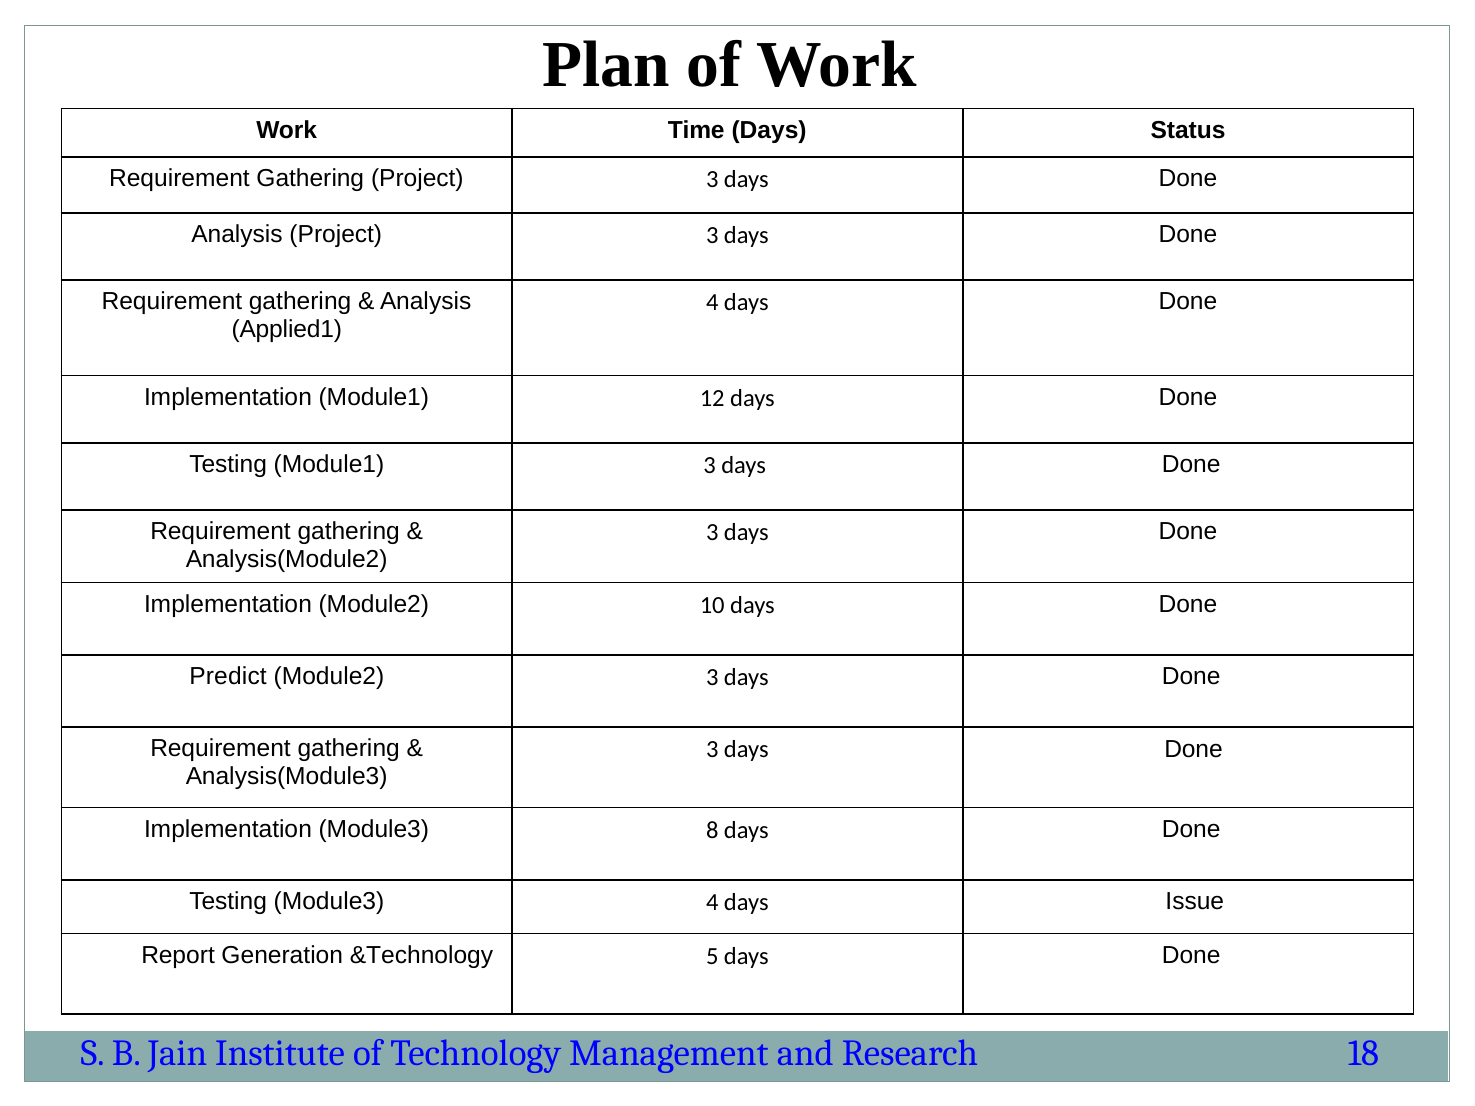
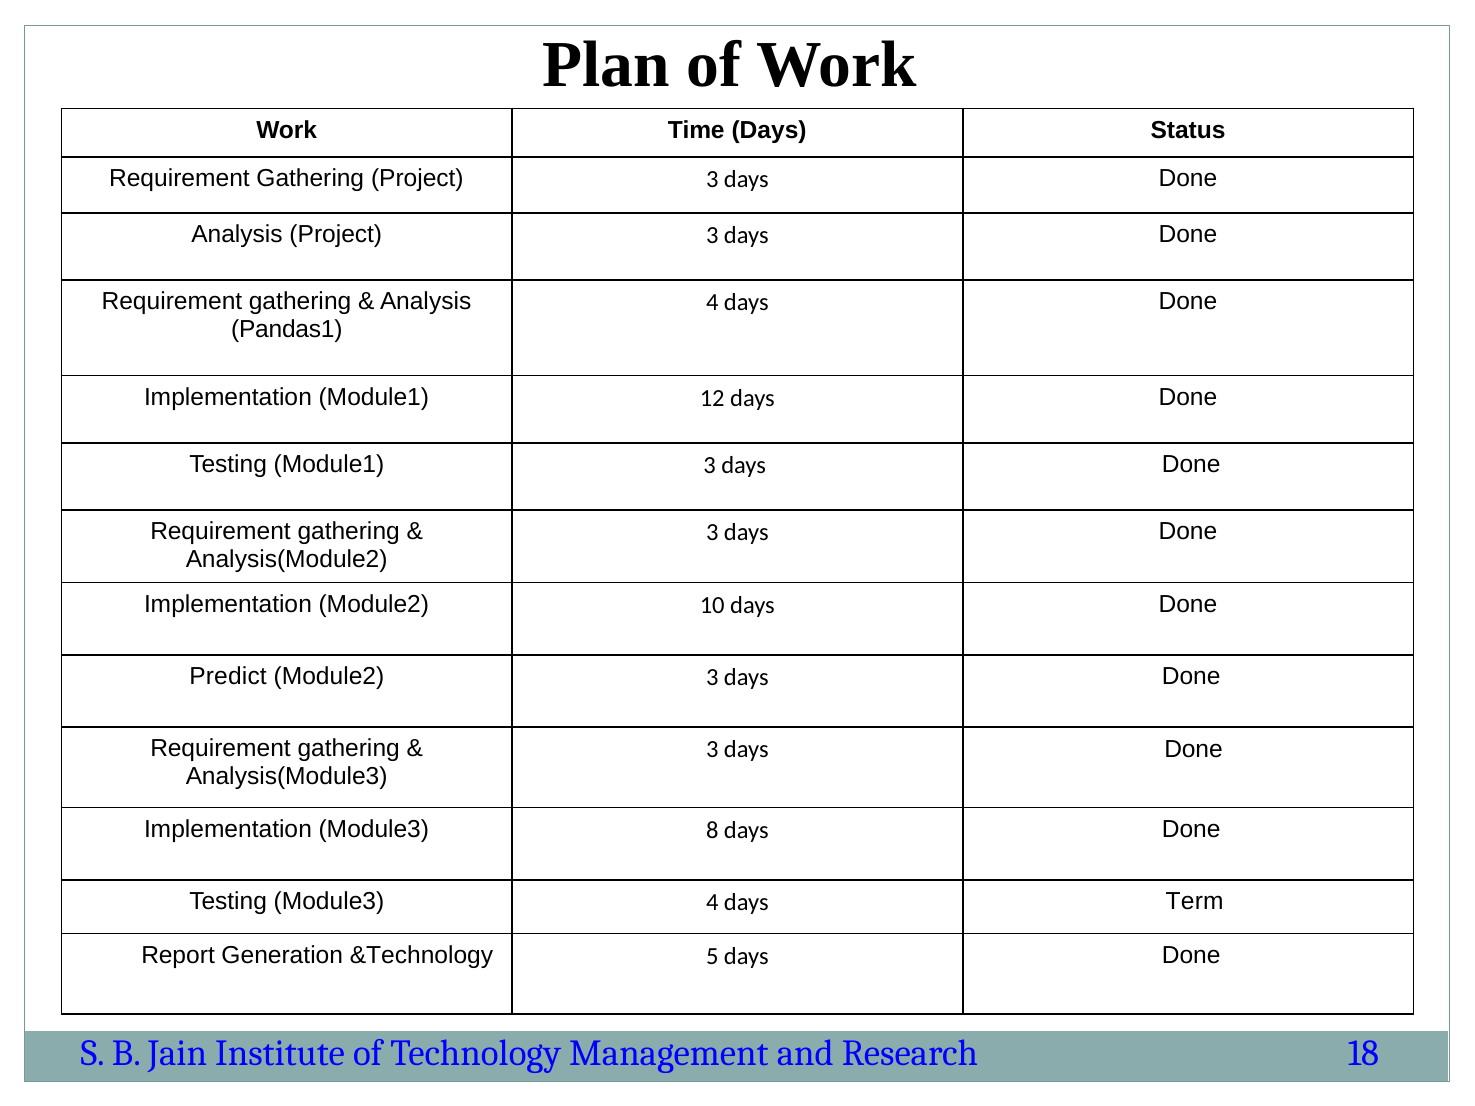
Applied1: Applied1 -> Pandas1 (287, 329)
Issue: Issue -> Term (1195, 902)
